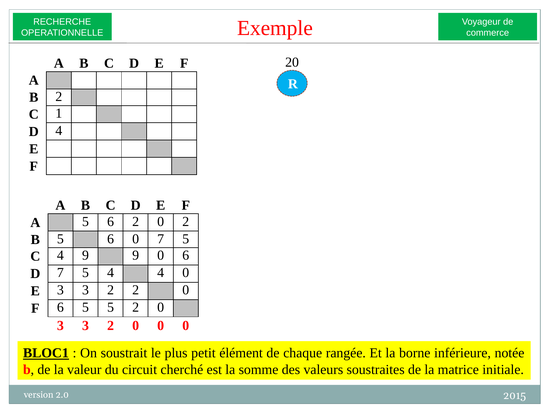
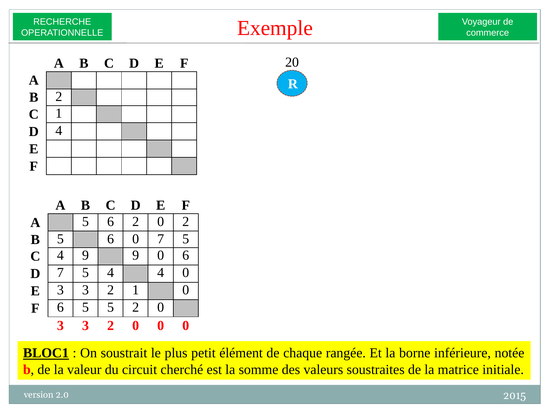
3 2 2: 2 -> 1 (136, 290)
